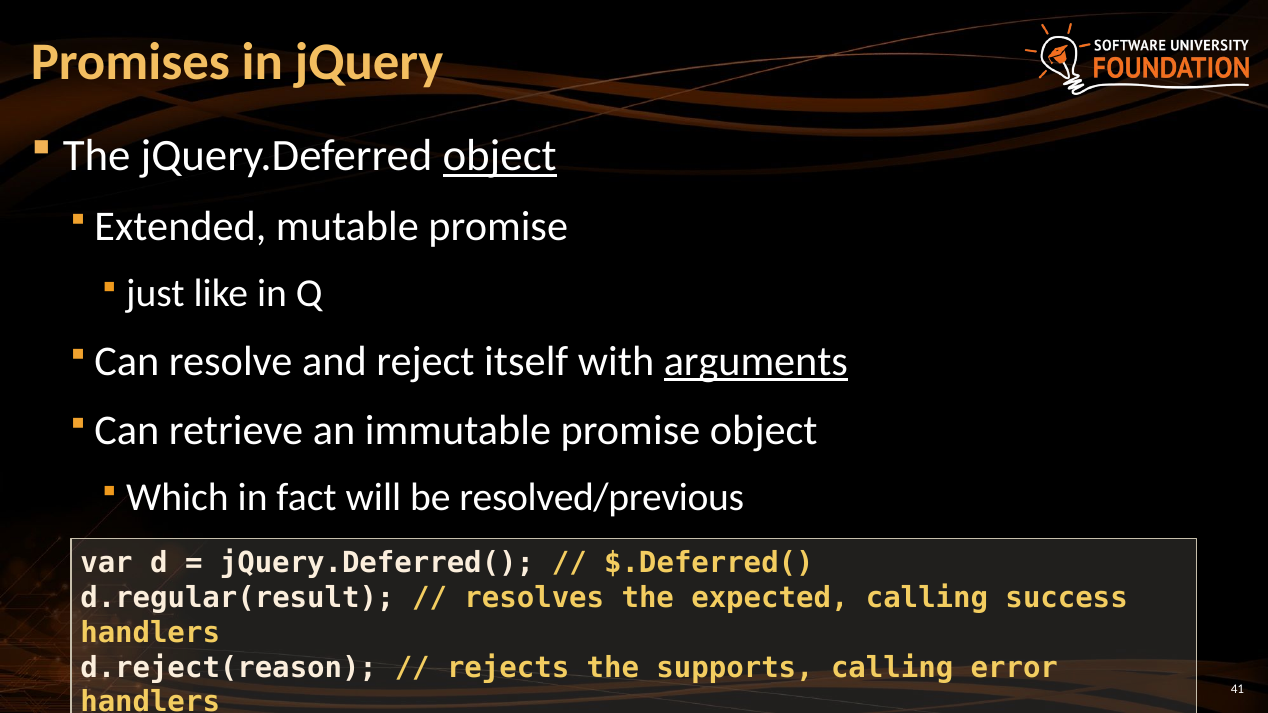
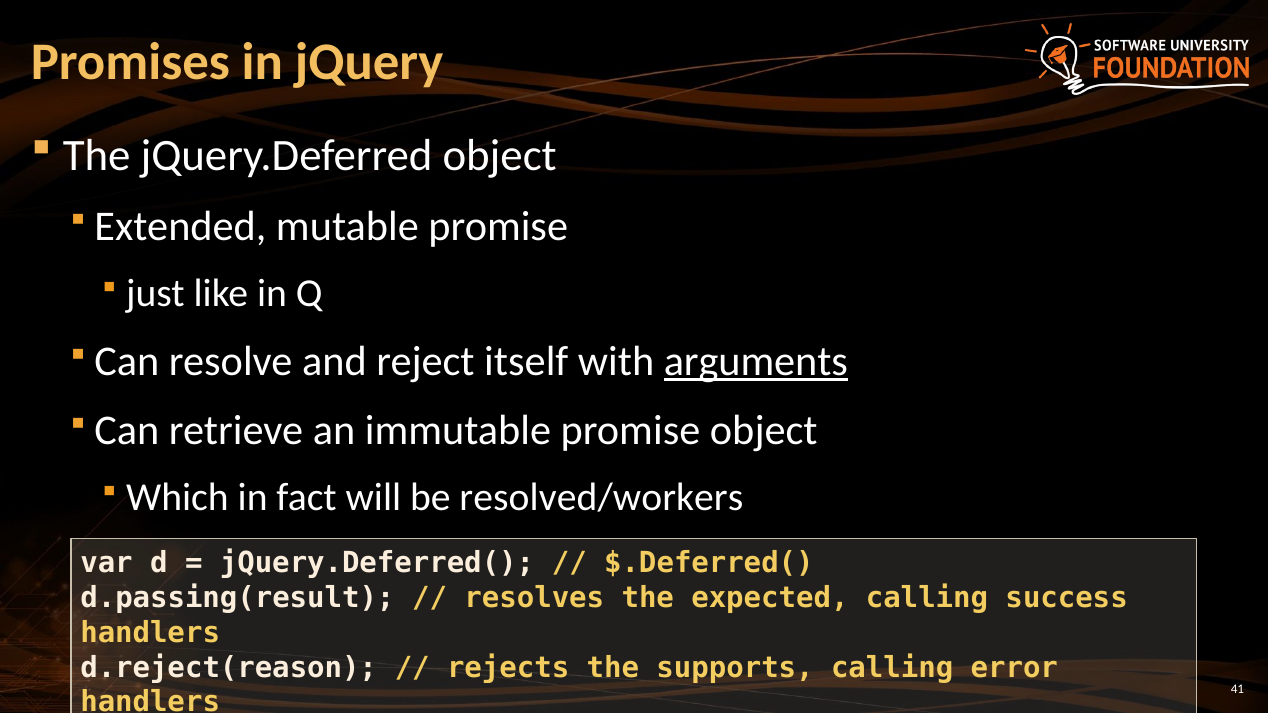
object underline: present -> none (500, 156)
resolved/previous: resolved/previous -> resolved/workers (601, 498)
d.regular(result: d.regular(result -> d.passing(result (237, 598)
